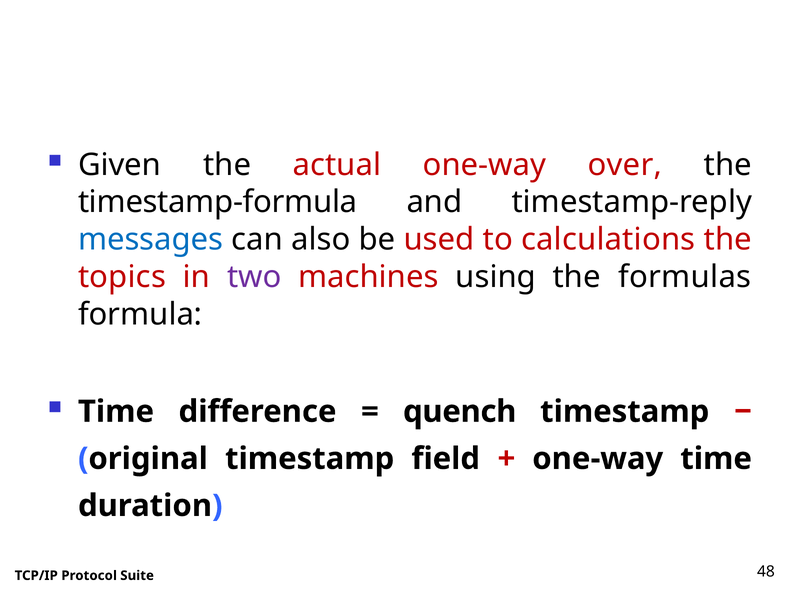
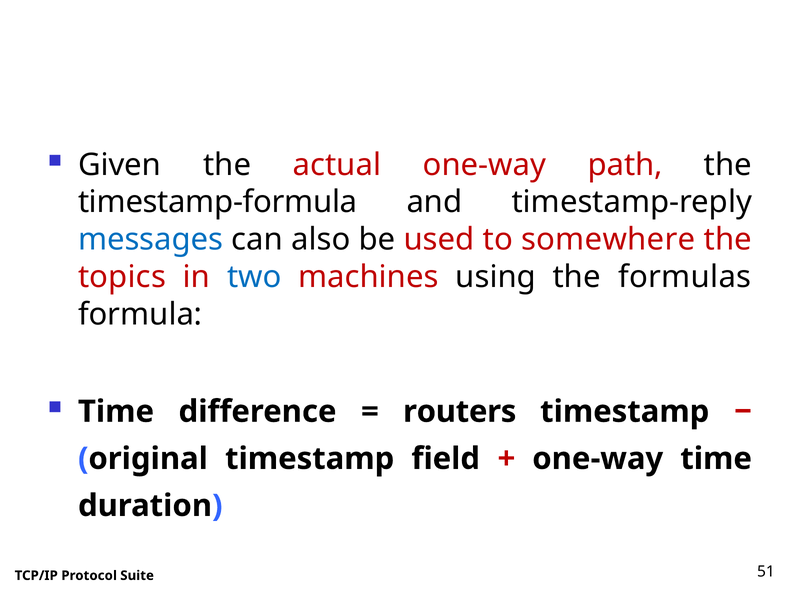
over: over -> path (625, 165)
calculations: calculations -> somewhere (608, 240)
two colour: purple -> blue (254, 277)
quench: quench -> routers (460, 412)
48: 48 -> 51 (766, 571)
